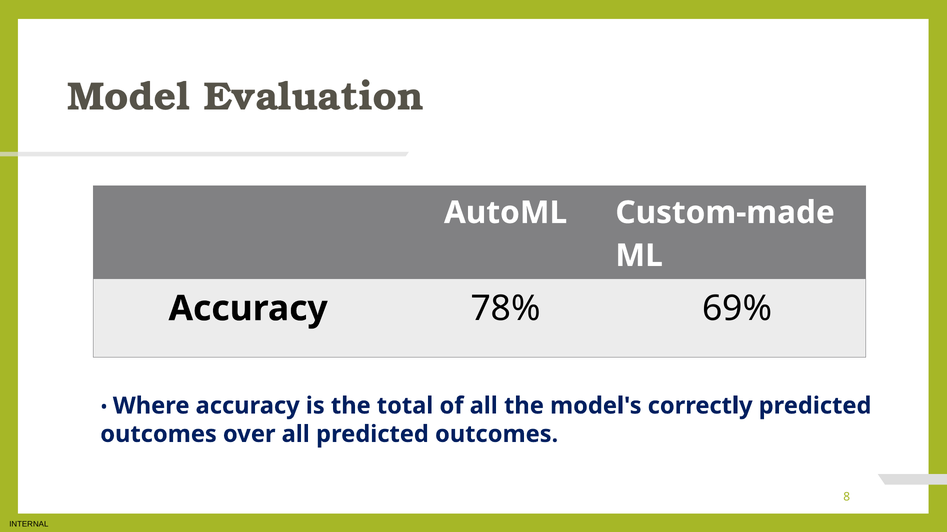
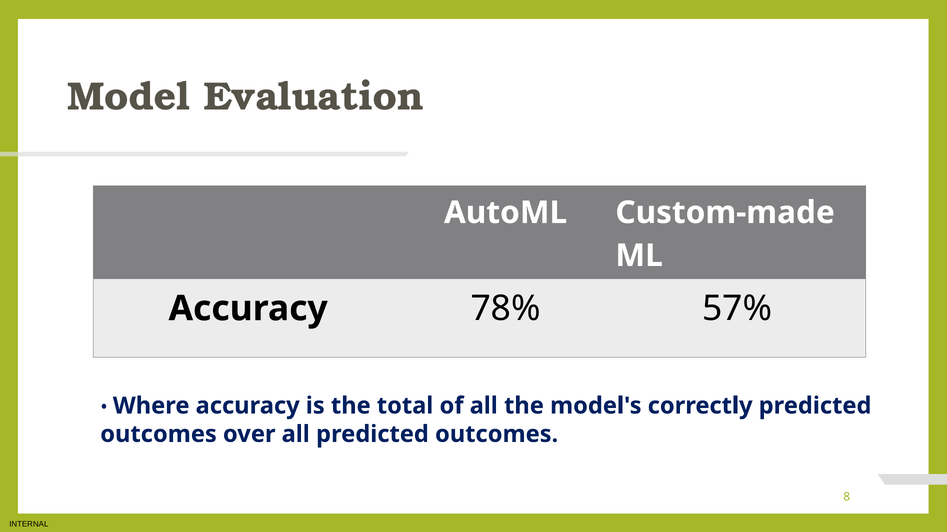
69%: 69% -> 57% (737, 309)
